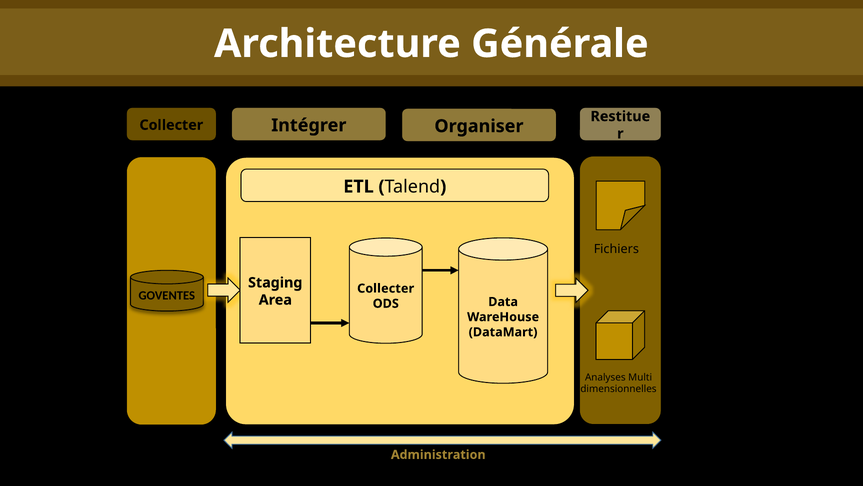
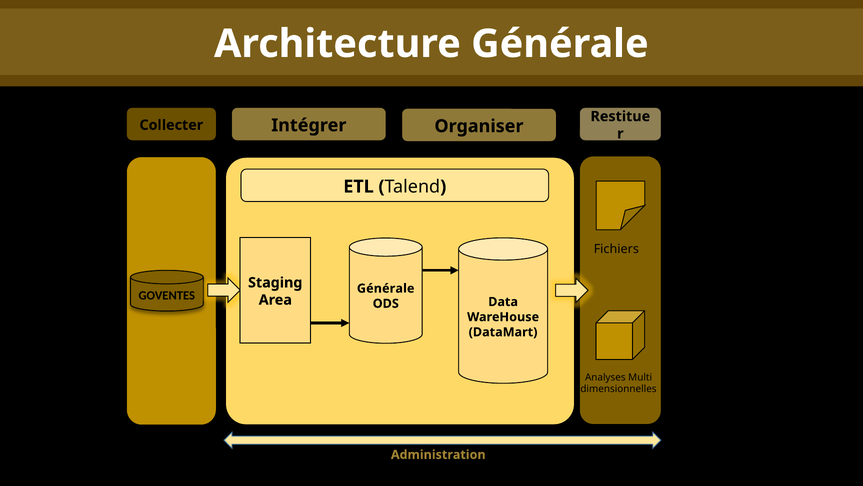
Collecter: Collecter -> Générale (386, 288)
